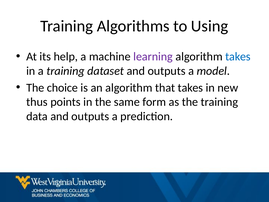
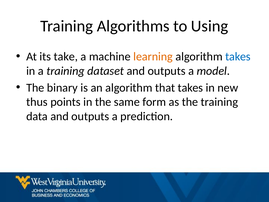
help: help -> take (66, 56)
learning colour: purple -> orange (153, 56)
choice: choice -> binary (62, 88)
